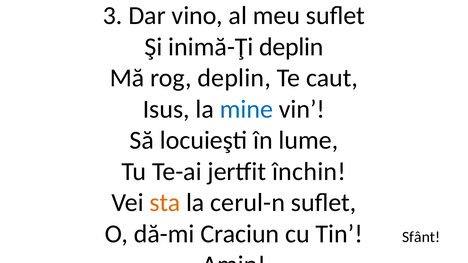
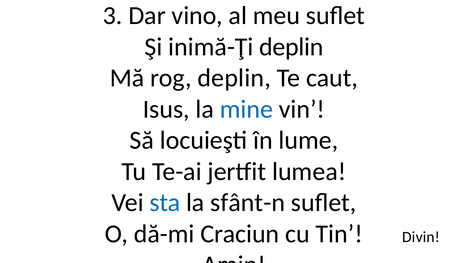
închin: închin -> lumea (309, 172)
sta colour: orange -> blue (165, 203)
cerul-n: cerul-n -> sfânt-n (248, 203)
Sfânt: Sfânt -> Divin (421, 237)
